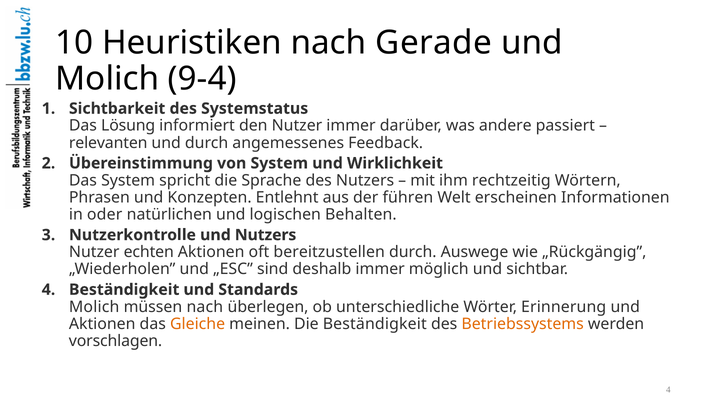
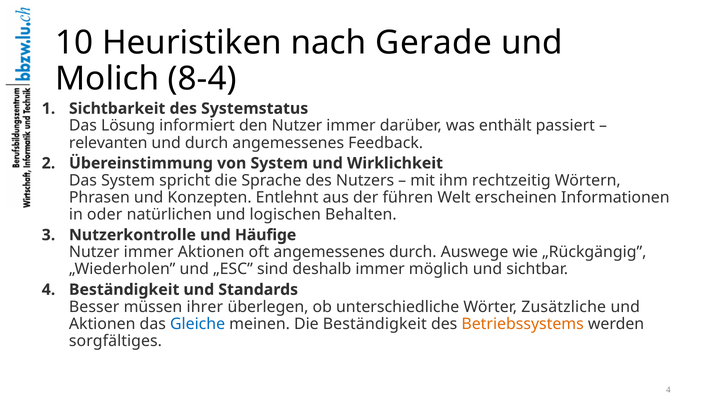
9-4: 9-4 -> 8-4 (202, 79)
andere: andere -> enthält (505, 126)
und Nutzers: Nutzers -> Häufige (266, 235)
echten: echten -> immer (149, 252)
oft bereitzustellen: bereitzustellen -> angemessenes (329, 252)
Molich: Molich -> Besser (94, 307)
müssen nach: nach -> ihrer (205, 307)
Erinnerung: Erinnerung -> Zusätzliche (564, 307)
Gleiche colour: orange -> blue (198, 324)
vorschlagen: vorschlagen -> sorgfältiges (115, 341)
